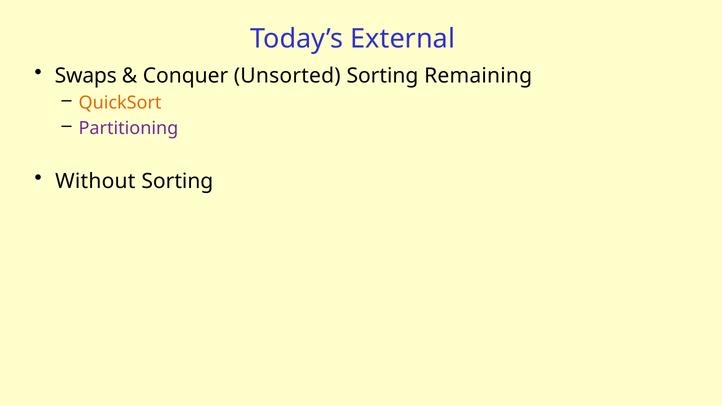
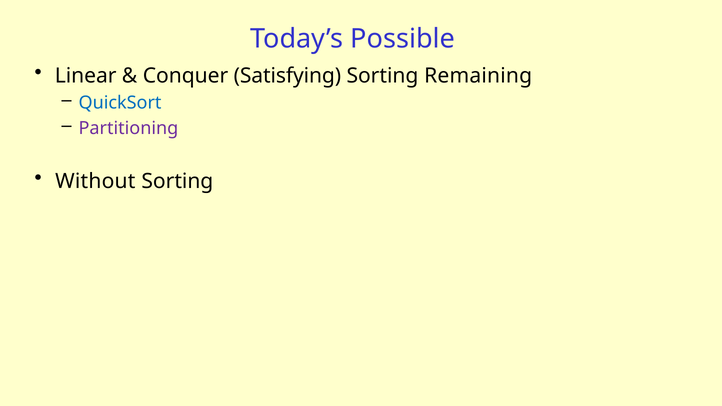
External: External -> Possible (403, 39)
Swaps: Swaps -> Linear (86, 76)
Unsorted: Unsorted -> Satisfying (287, 76)
QuickSort colour: orange -> blue (120, 103)
